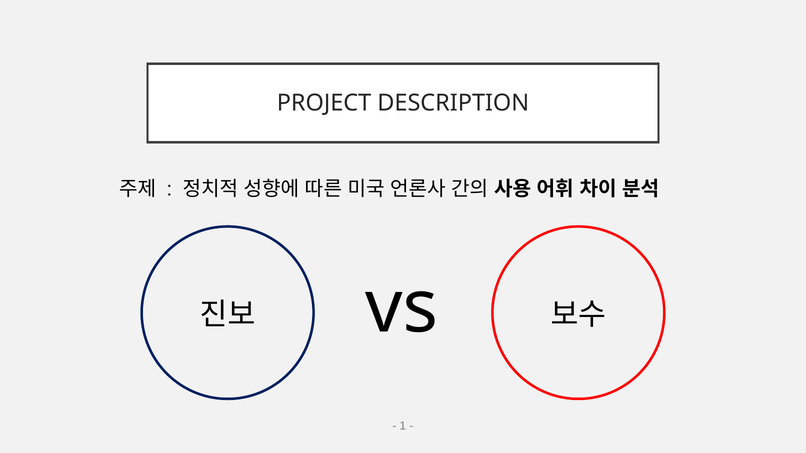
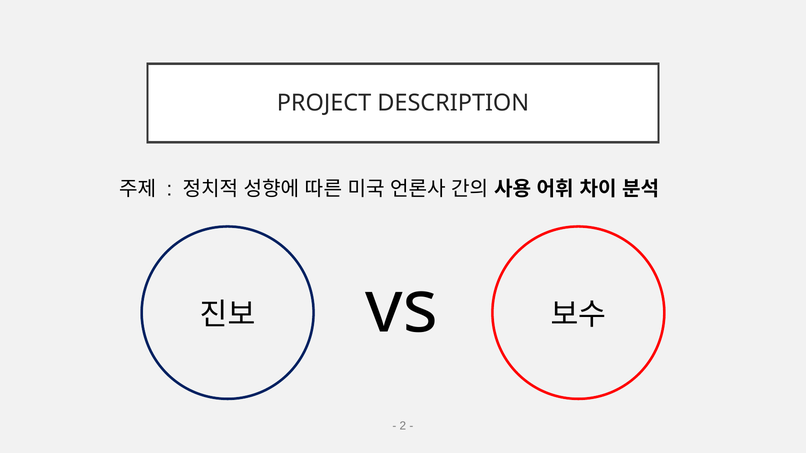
1: 1 -> 2 (403, 426)
